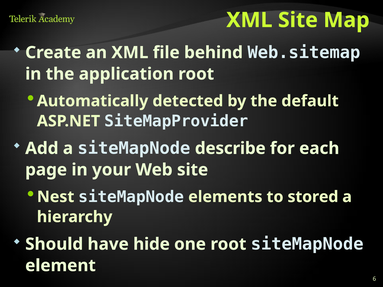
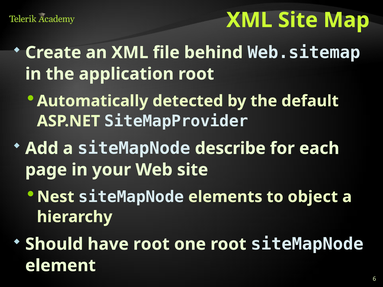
stored: stored -> object (313, 197)
have hide: hide -> root (151, 244)
